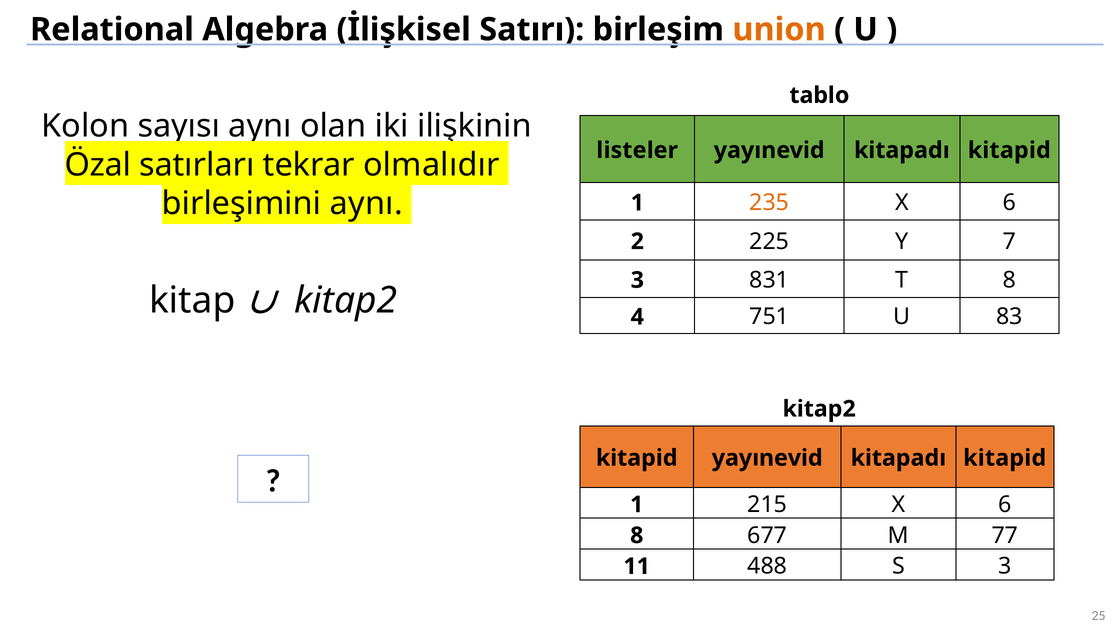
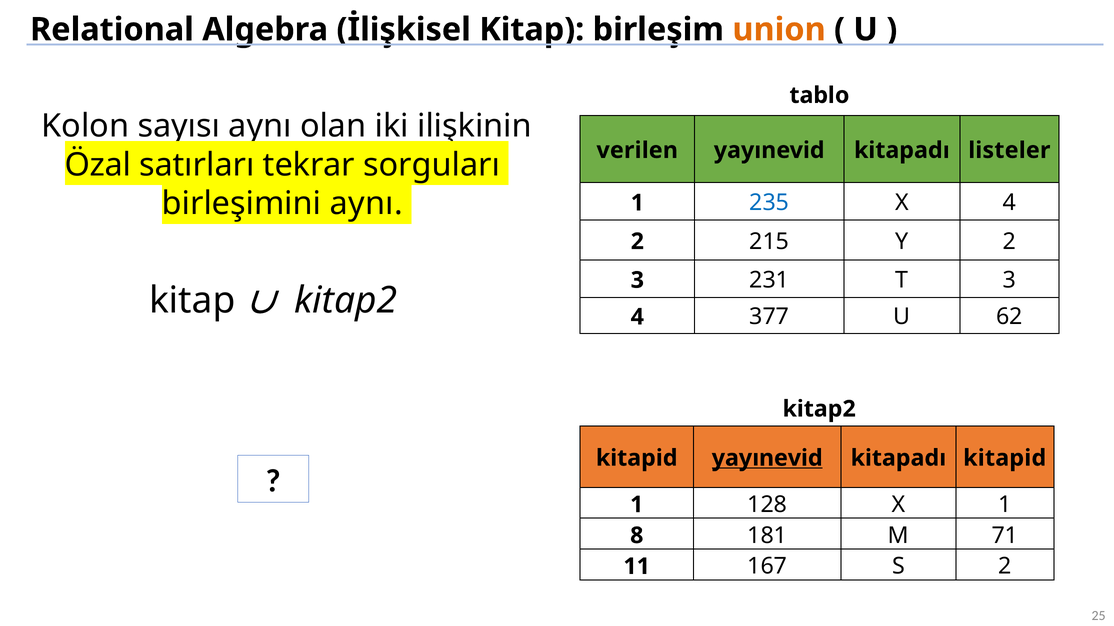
İlişkisel Satırı: Satırı -> Kitap (532, 30)
listeler: listeler -> verilen (637, 150)
kitapid: kitapid -> listeler (1009, 150)
olmalıdır: olmalıdır -> sorguları (432, 165)
235 colour: orange -> blue (769, 203)
6: 6 -> 4 (1009, 203)
225: 225 -> 215 (769, 242)
Y 7: 7 -> 2 (1009, 242)
831: 831 -> 231 (769, 280)
T 8: 8 -> 3 (1009, 280)
751: 751 -> 377 (769, 317)
83: 83 -> 62 (1009, 317)
yayınevid underline: none -> present (767, 458)
215: 215 -> 128 (767, 505)
6: 6 -> 1 (1005, 505)
677: 677 -> 181 (767, 536)
77: 77 -> 71 (1005, 536)
488: 488 -> 167 (767, 567)
S 3: 3 -> 2 (1005, 567)
